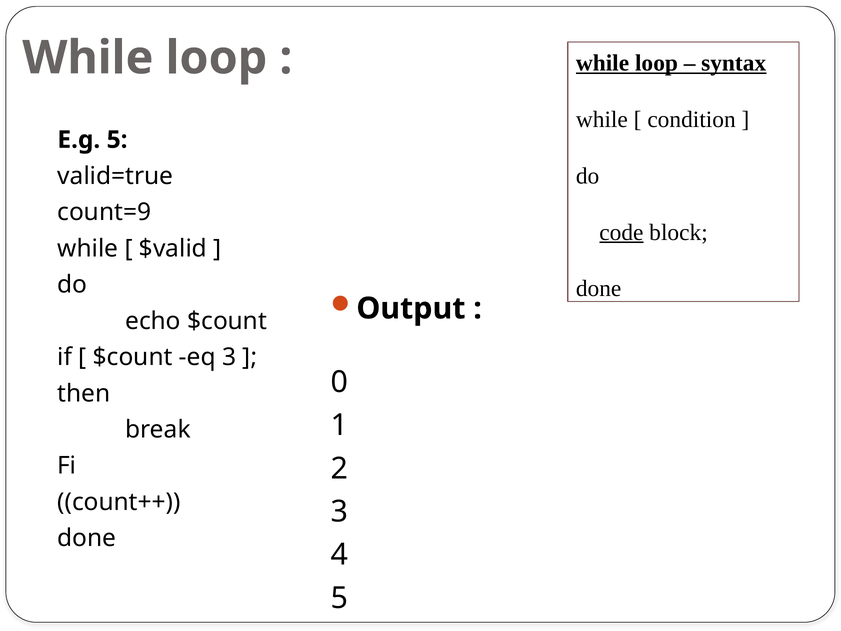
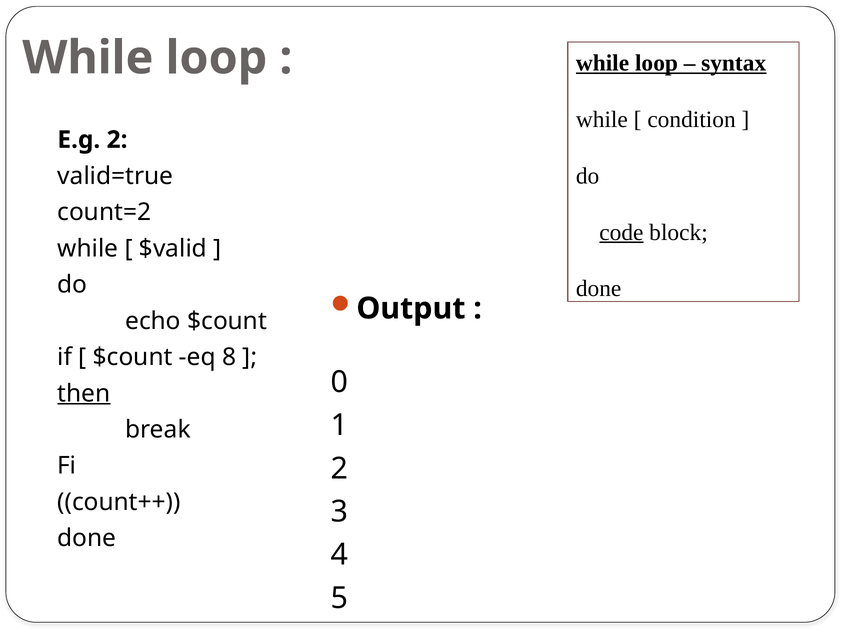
E.g 5: 5 -> 2 (117, 140)
count=9: count=9 -> count=2 (104, 212)
eq 3: 3 -> 8 (229, 357)
then underline: none -> present (84, 393)
